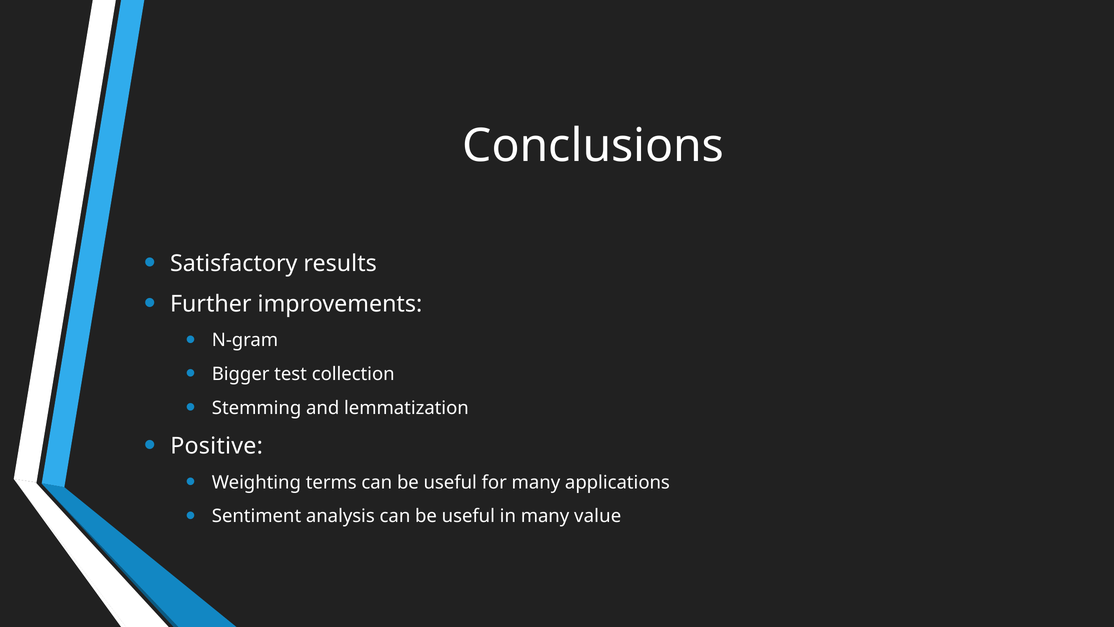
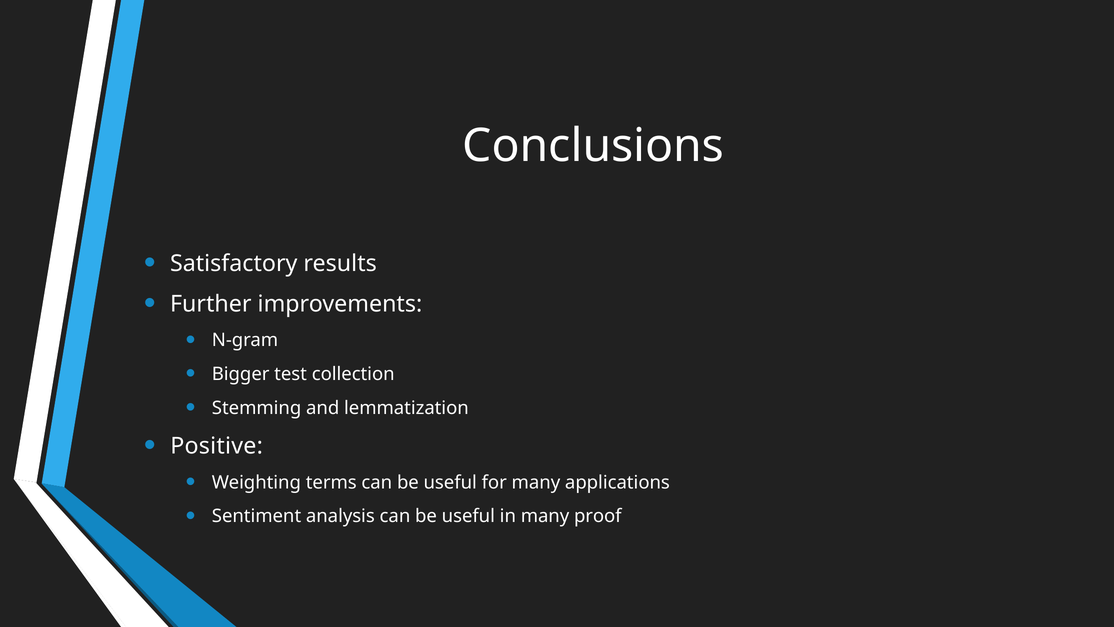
value: value -> proof (598, 516)
